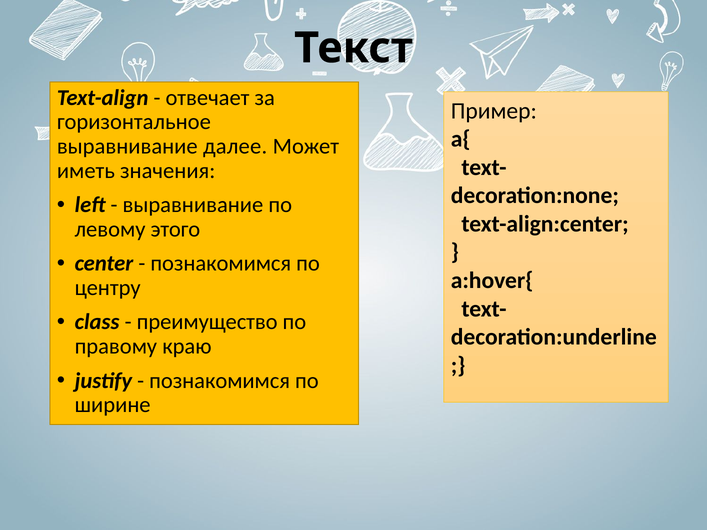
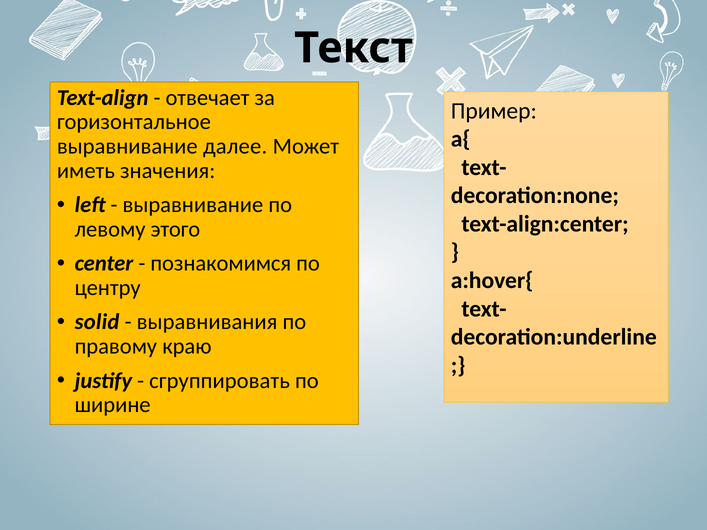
class: class -> solid (97, 322)
преимущество: преимущество -> выравнивания (207, 322)
познакомимся: познакомимся -> сгруппировать (220, 381)
